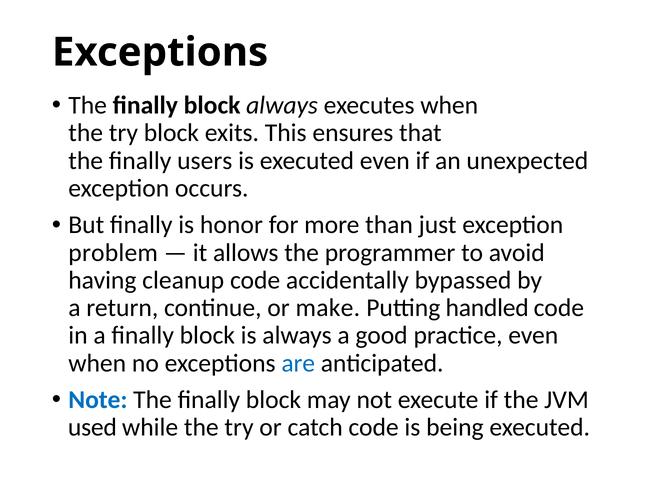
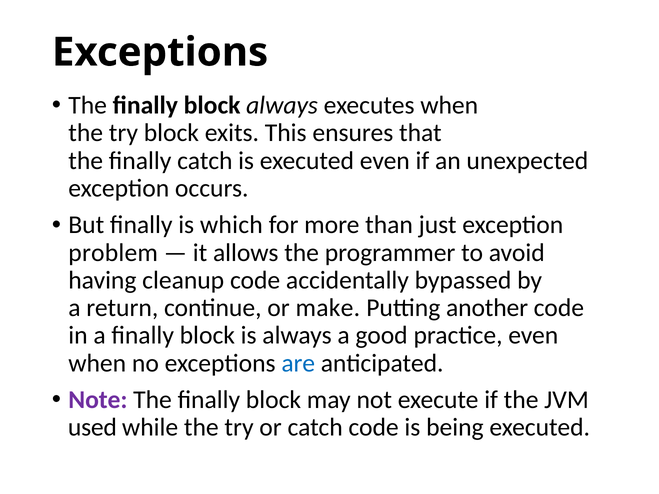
finally users: users -> catch (205, 161)
honor: honor -> which (231, 225)
handled: handled -> another (487, 308)
Note colour: blue -> purple (98, 400)
